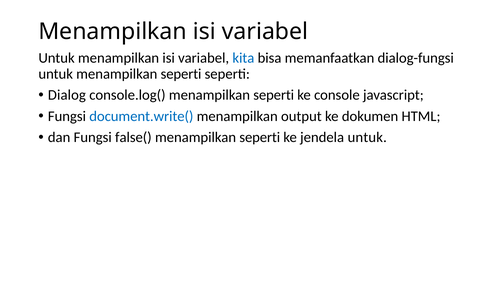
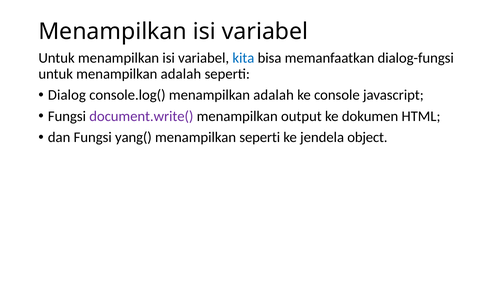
untuk menampilkan seperti: seperti -> adalah (181, 74)
console.log( menampilkan seperti: seperti -> adalah (274, 95)
document.write( colour: blue -> purple (141, 116)
false(: false( -> yang( (133, 137)
jendela untuk: untuk -> object (367, 137)
